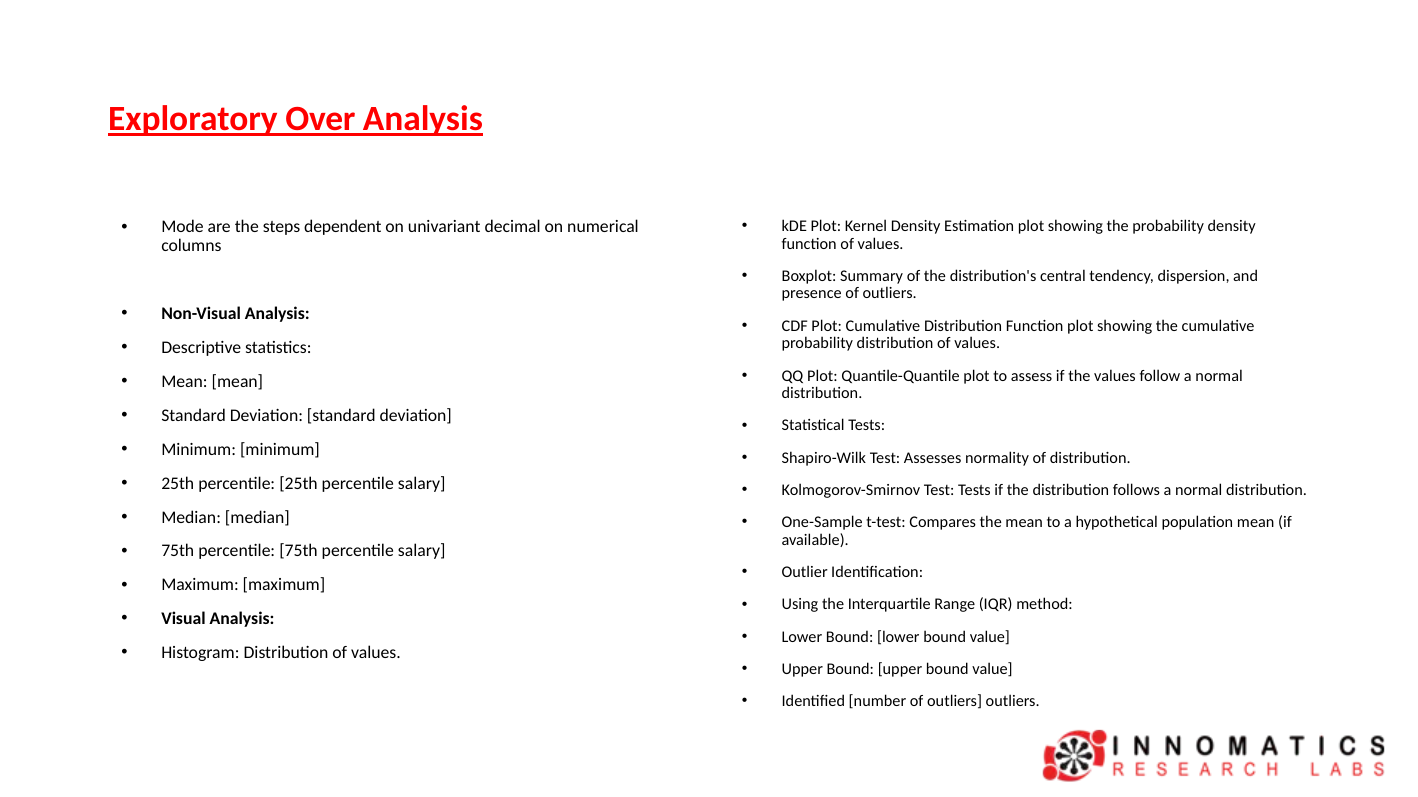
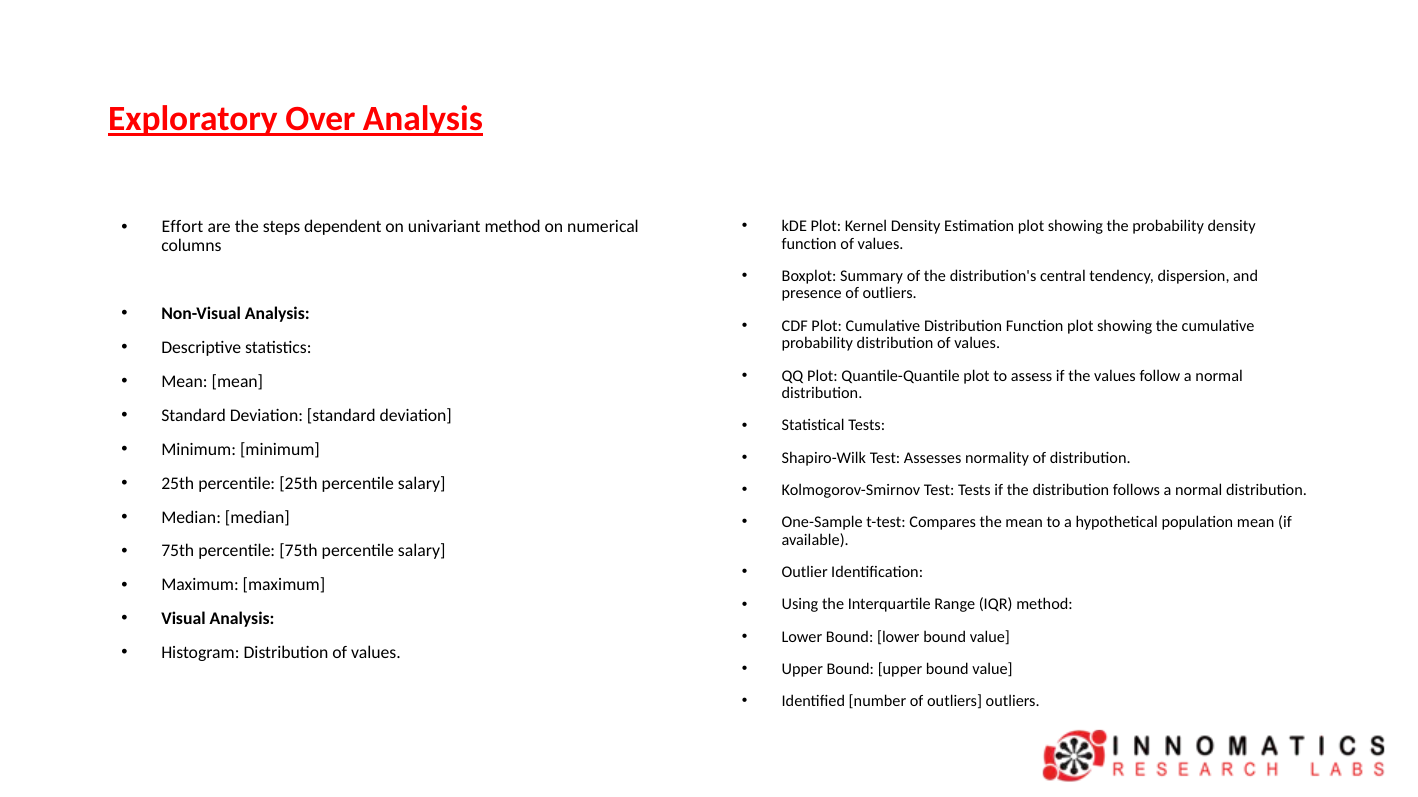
Mode: Mode -> Effort (182, 227)
univariant decimal: decimal -> method (513, 227)
